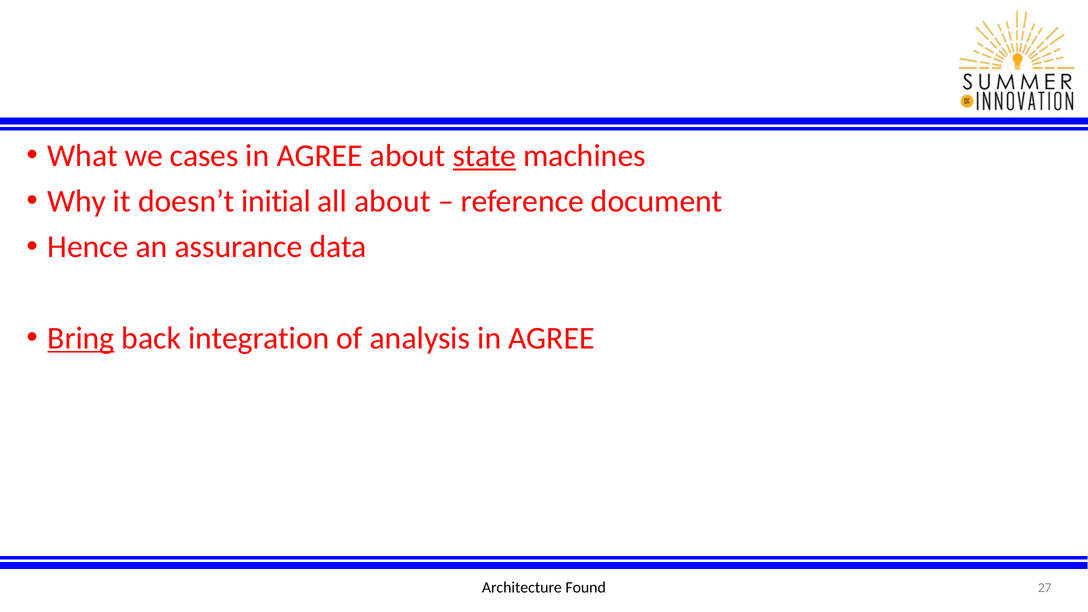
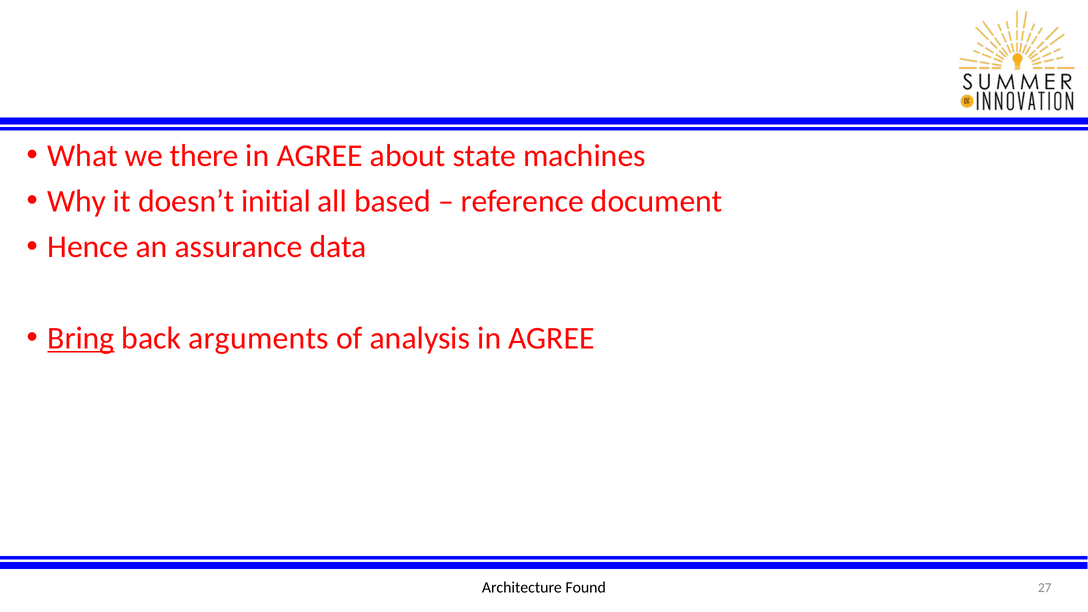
cases: cases -> there (204, 156)
state underline: present -> none (484, 156)
all about: about -> based (392, 201)
integration: integration -> arguments (259, 338)
